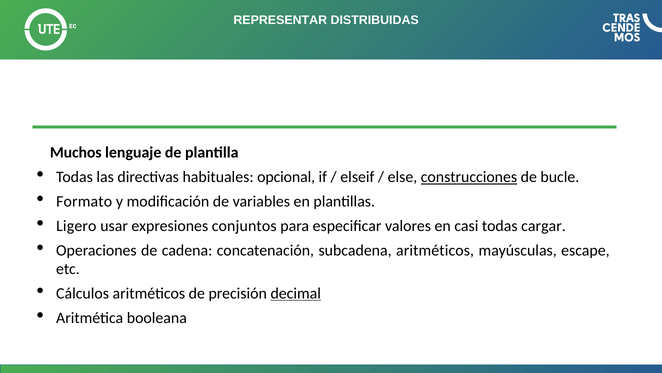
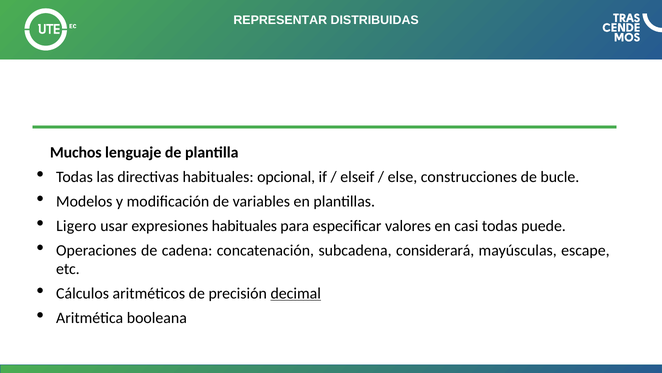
construcciones underline: present -> none (469, 177)
Formato: Formato -> Modelos (84, 201)
expresiones conjuntos: conjuntos -> habituales (244, 226)
cargar: cargar -> puede (544, 226)
subcadena aritméticos: aritméticos -> considerará (435, 250)
